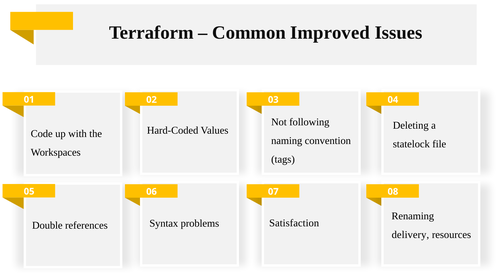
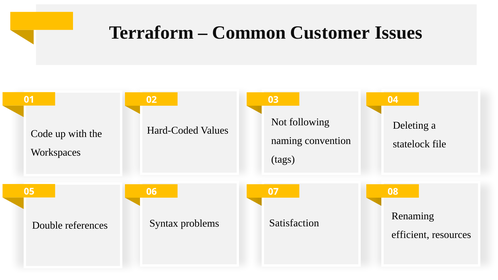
Improved: Improved -> Customer (330, 33)
delivery: delivery -> efficient (410, 235)
